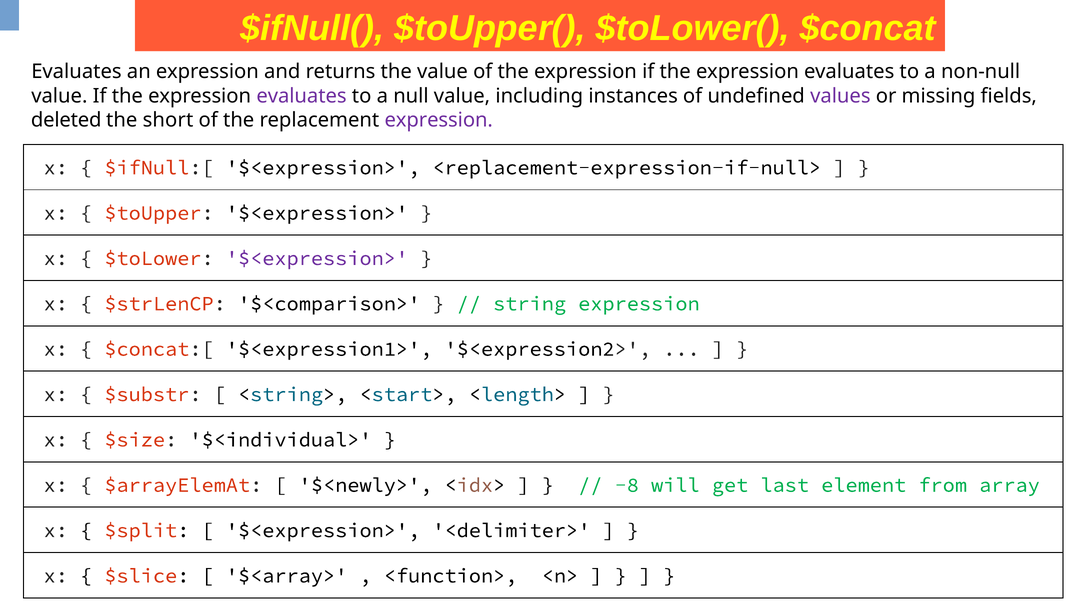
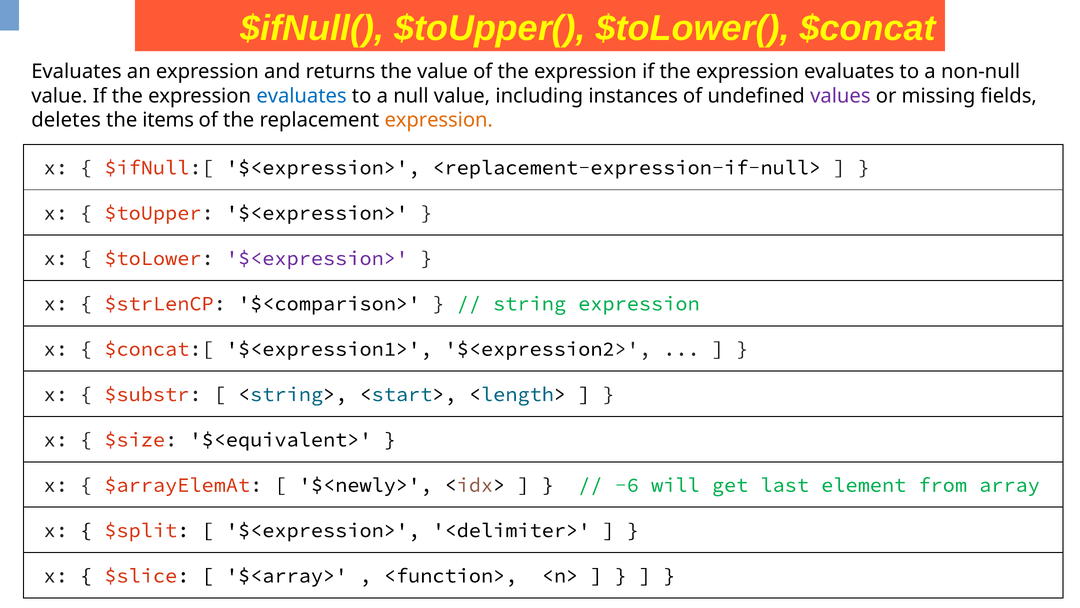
evaluates colour: purple -> blue (302, 96)
deleted: deleted -> deletes (66, 120)
short: short -> items (168, 120)
expression colour: purple -> orange (439, 120)
$<individual>: $<individual> -> $<equivalent> (281, 439)
-8: -8 -> -6 (627, 485)
